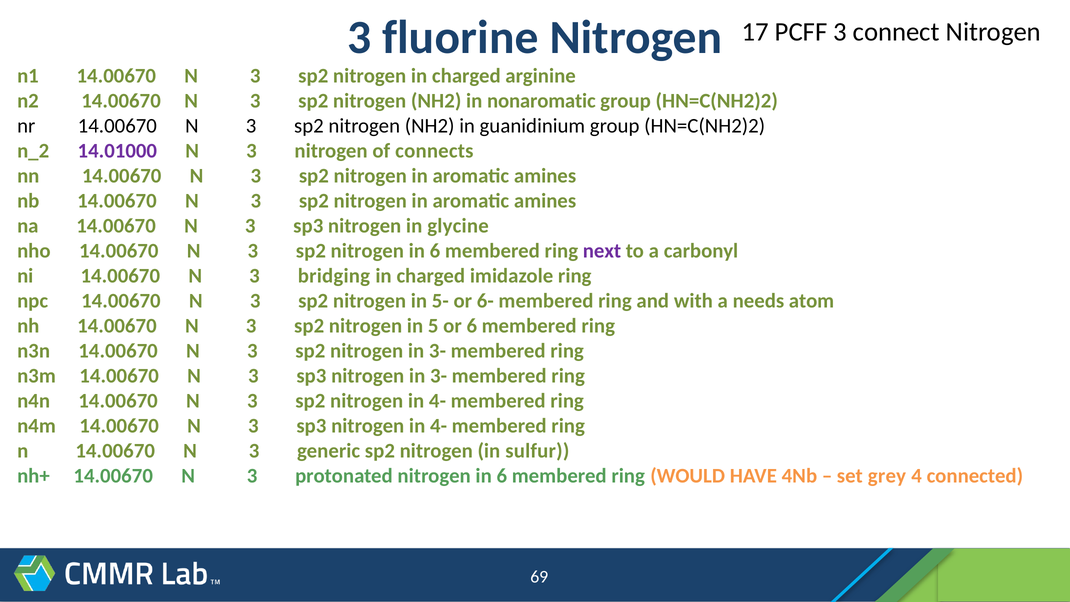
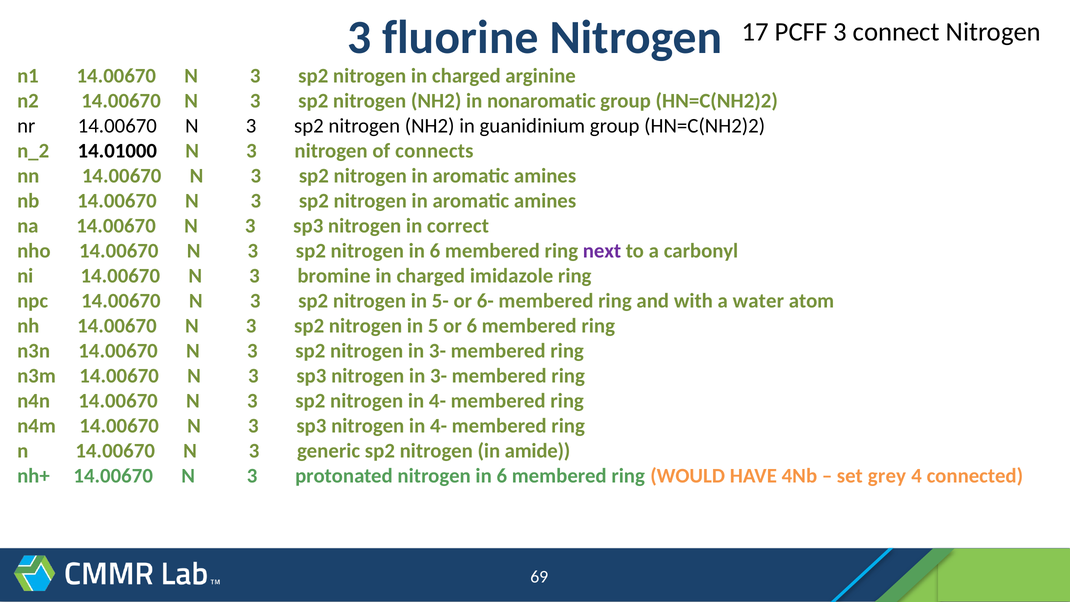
14.01000 colour: purple -> black (117, 151)
glycine: glycine -> correct (458, 226)
bridging: bridging -> bromine (334, 276)
needs: needs -> water (758, 301)
sulfur: sulfur -> amide (538, 451)
